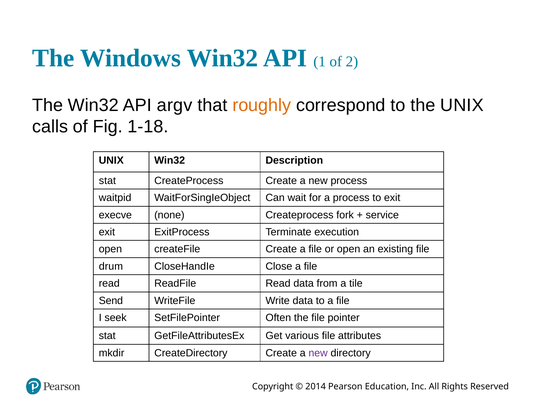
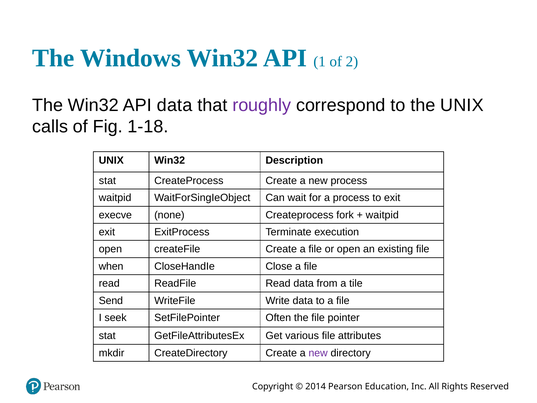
I argv: argv -> data (175, 105)
roughly colour: orange -> purple (262, 105)
service: service -> waitpid (382, 215)
drum: drum -> when (111, 266)
